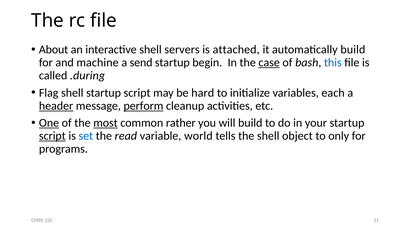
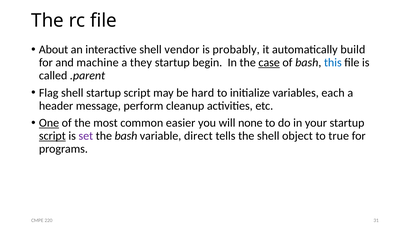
servers: servers -> vendor (182, 50)
attached: attached -> probably (236, 50)
send: send -> they (141, 63)
.during: .during -> .parent (88, 75)
header underline: present -> none (56, 106)
perform underline: present -> none (143, 106)
most underline: present -> none (105, 123)
rather: rather -> easier (181, 123)
will build: build -> none (250, 123)
set colour: blue -> purple (86, 136)
the read: read -> bash (126, 136)
world: world -> direct (198, 136)
only: only -> true (339, 136)
